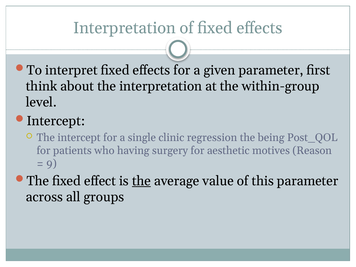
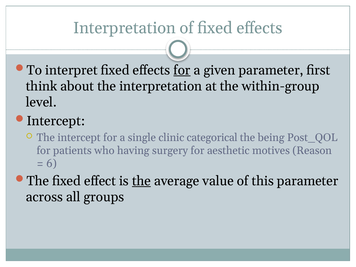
for underline: none -> present (182, 70)
regression: regression -> categorical (212, 137)
9: 9 -> 6 (51, 164)
